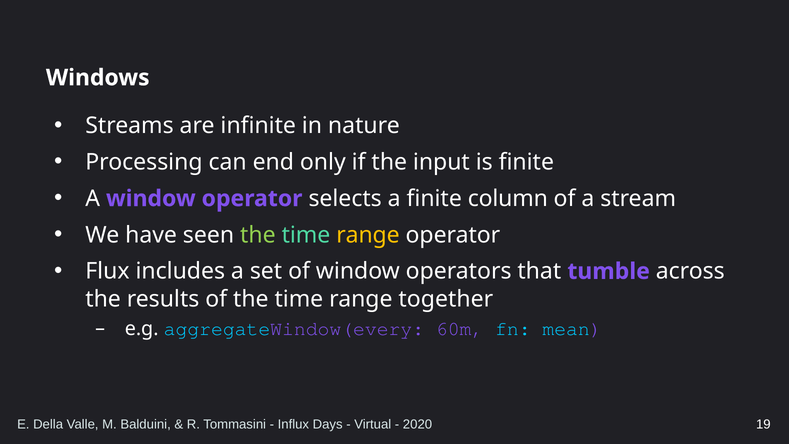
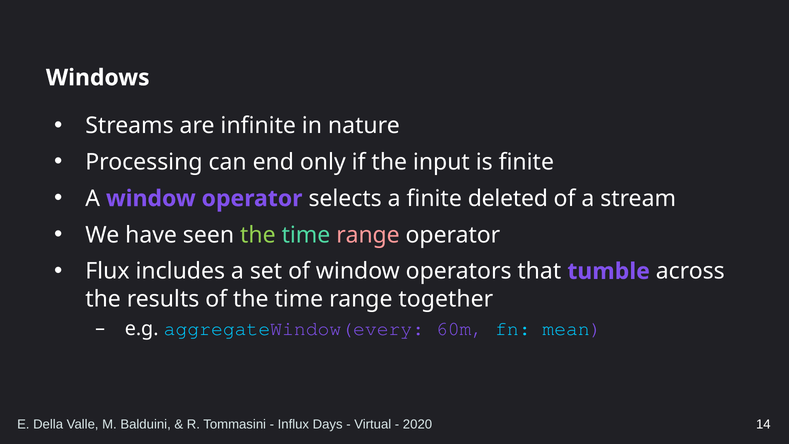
column: column -> deleted (508, 198)
range colour: yellow -> pink (368, 235)
19: 19 -> 14 (763, 424)
